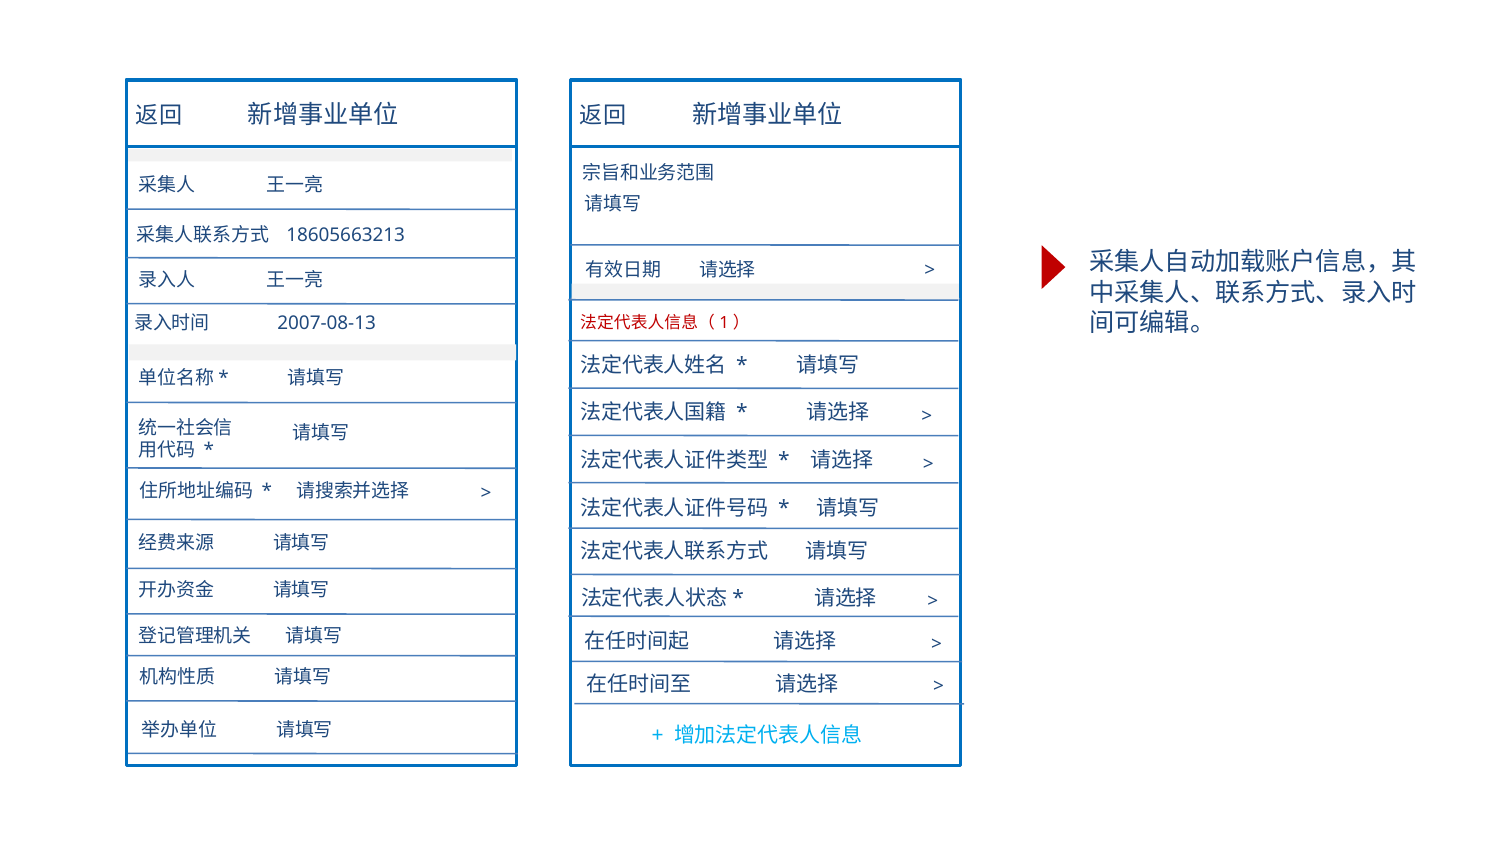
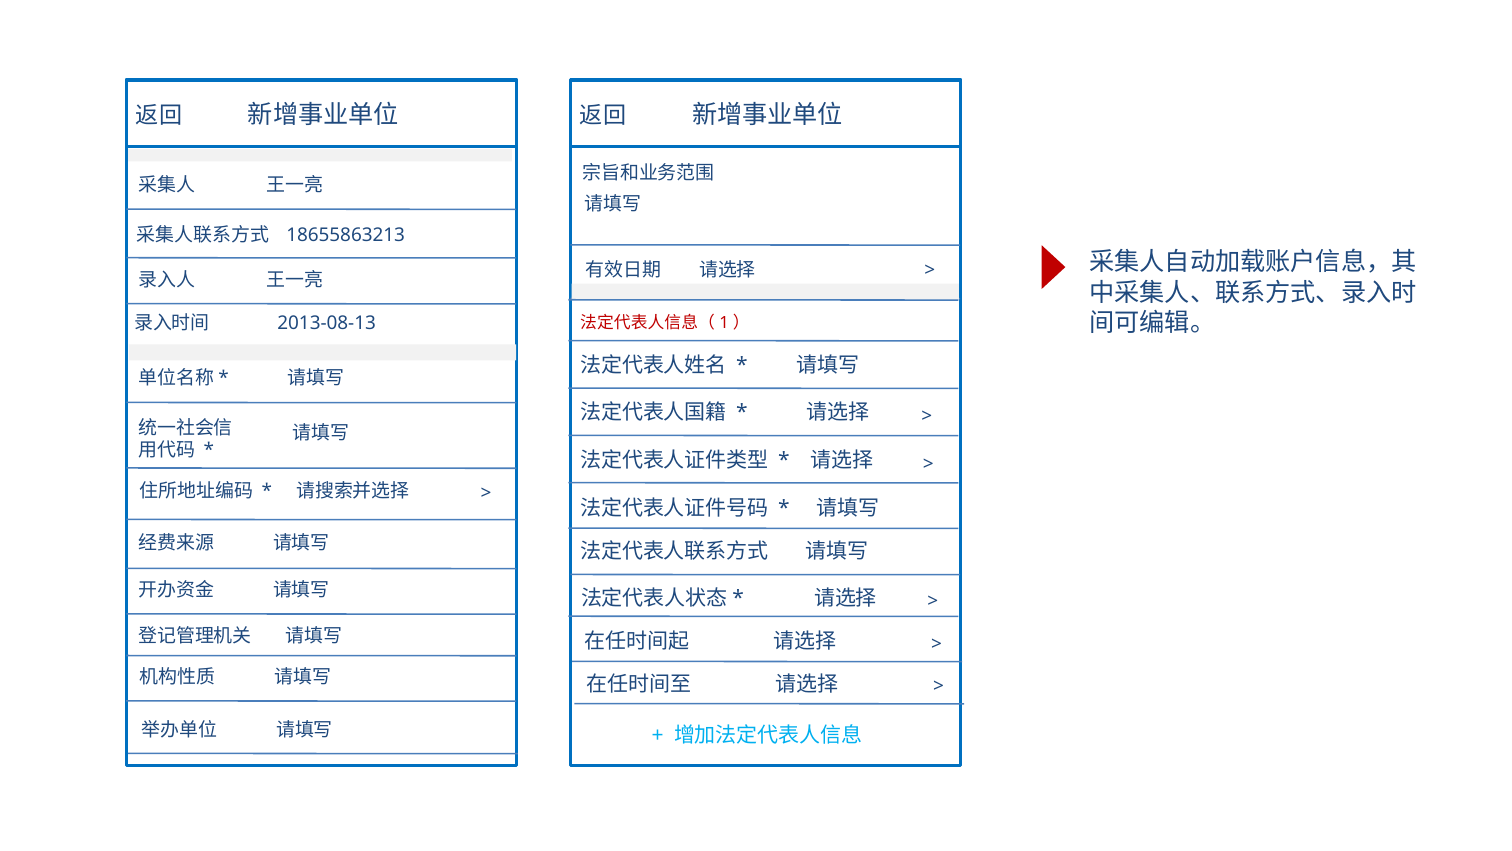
18605663213: 18605663213 -> 18655863213 (346, 235)
2007-08-13: 2007-08-13 -> 2013-08-13 (327, 323)
